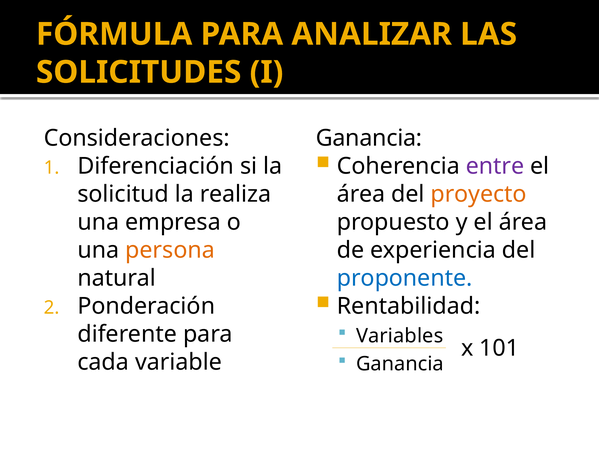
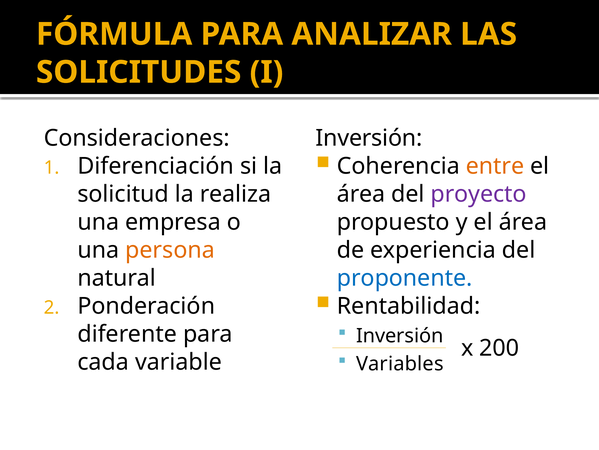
Ganancia: Ganancia -> Inversión (369, 138)
entre colour: purple -> orange (495, 166)
proyecto colour: orange -> purple (479, 194)
Variables: Variables -> Inversión (400, 335)
101: 101 -> 200 (499, 348)
Ganancia: Ganancia -> Variables (400, 363)
